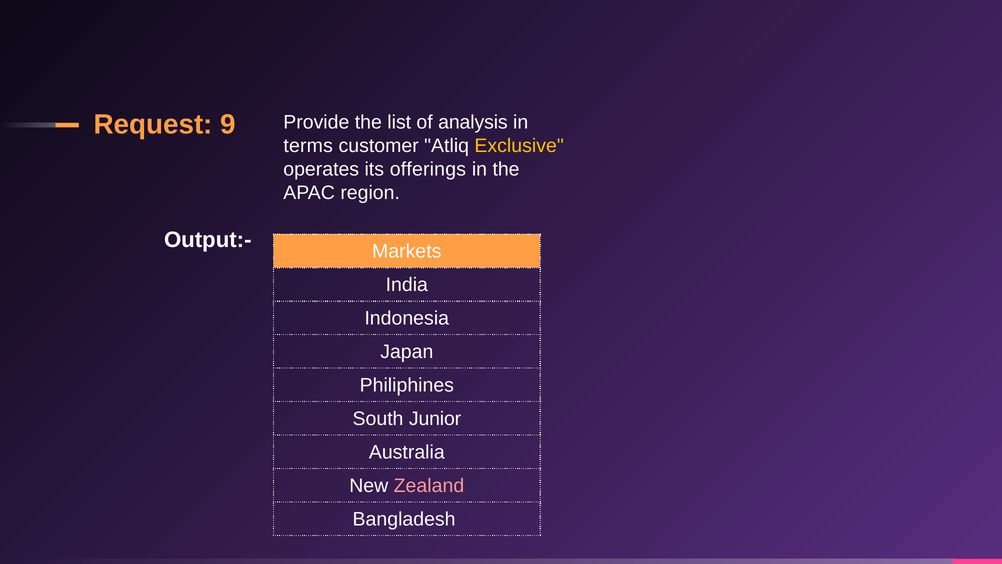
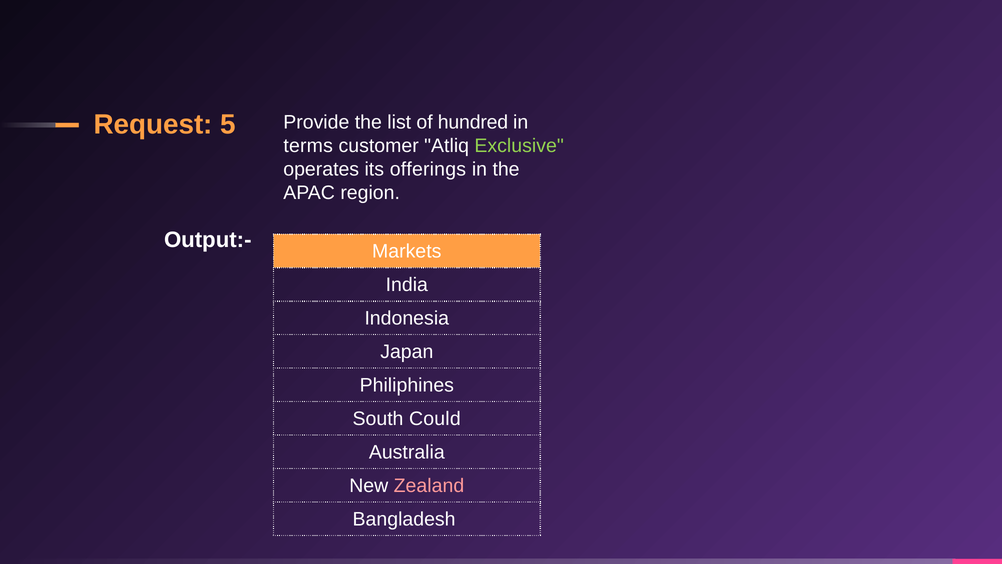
9: 9 -> 5 (228, 125)
analysis: analysis -> hundred (473, 122)
Exclusive colour: yellow -> light green (519, 146)
Junior: Junior -> Could (435, 418)
